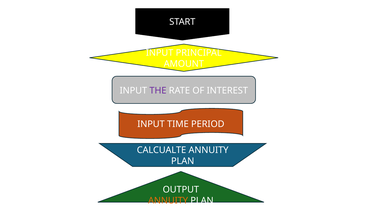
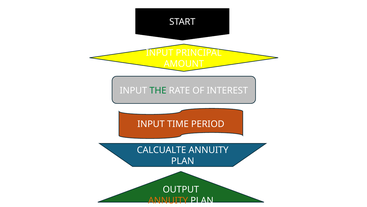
THE colour: purple -> green (158, 90)
